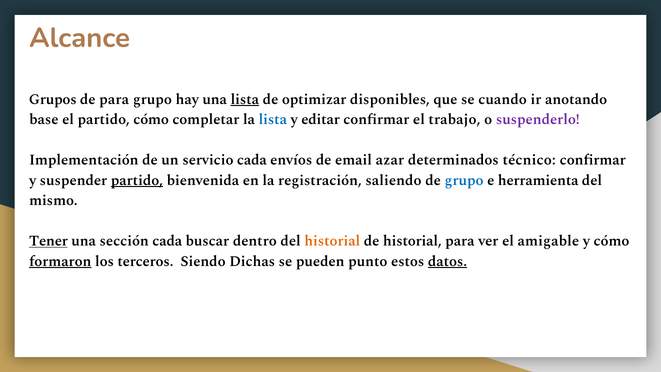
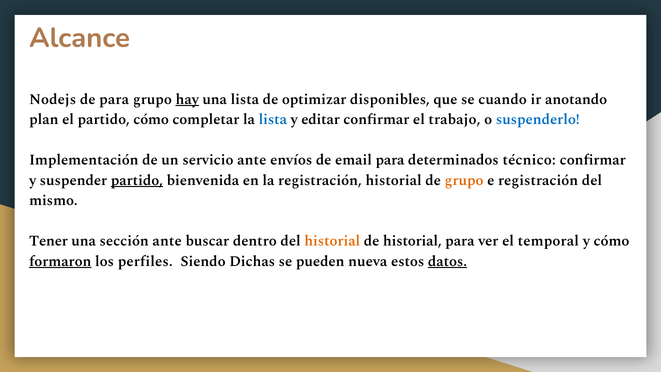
Grupos: Grupos -> Nodejs (53, 99)
hay underline: none -> present (187, 99)
lista underline: present -> none (245, 99)
base: base -> plan (44, 119)
suspenderlo colour: purple -> blue (538, 119)
servicio cada: cada -> ante (252, 160)
email azar: azar -> para (390, 160)
registración saliendo: saliendo -> historial (394, 180)
grupo colour: blue -> orange (464, 180)
e herramienta: herramienta -> registración (538, 180)
Tener underline: present -> none (48, 241)
sección cada: cada -> ante (167, 241)
amigable: amigable -> temporal (548, 241)
terceros: terceros -> perfiles (145, 261)
punto: punto -> nueva (368, 261)
